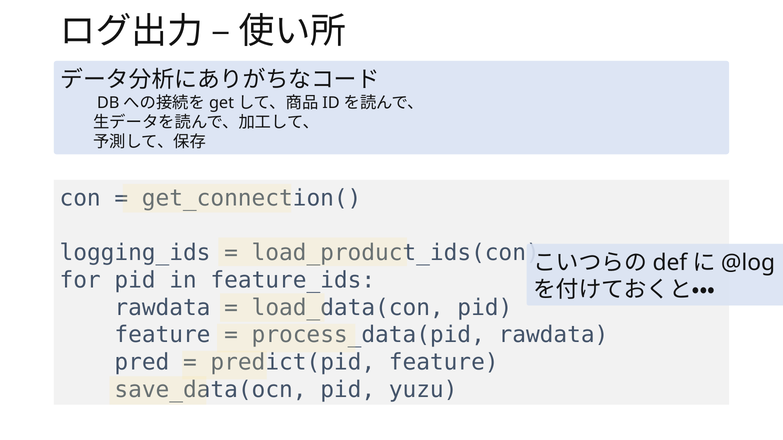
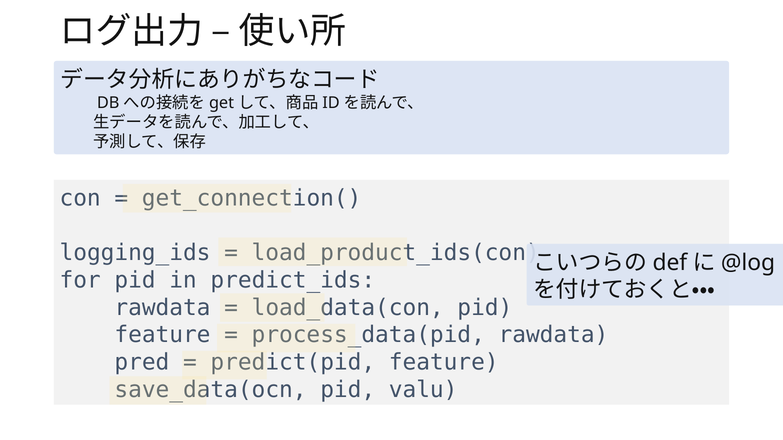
feature_ids: feature_ids -> predict_ids (293, 280)
yuzu: yuzu -> valu (423, 390)
